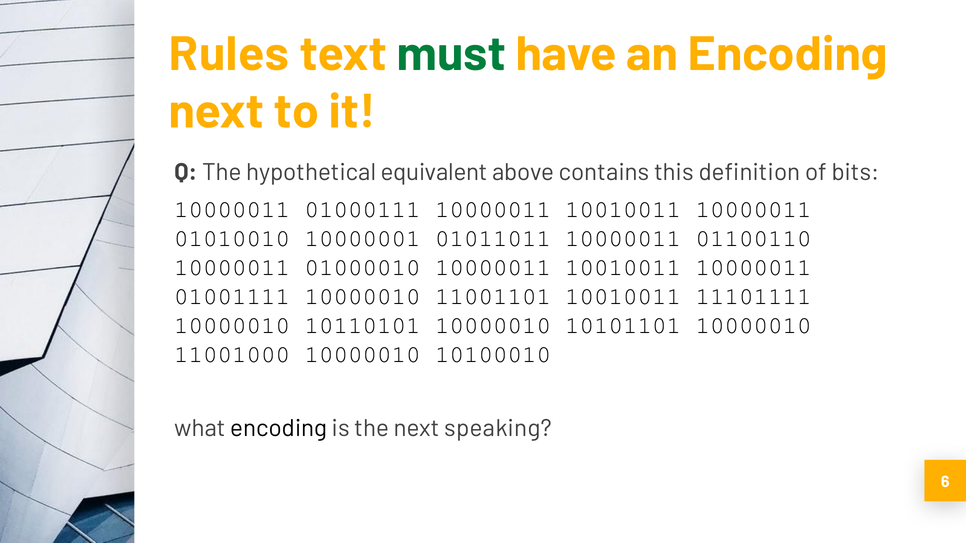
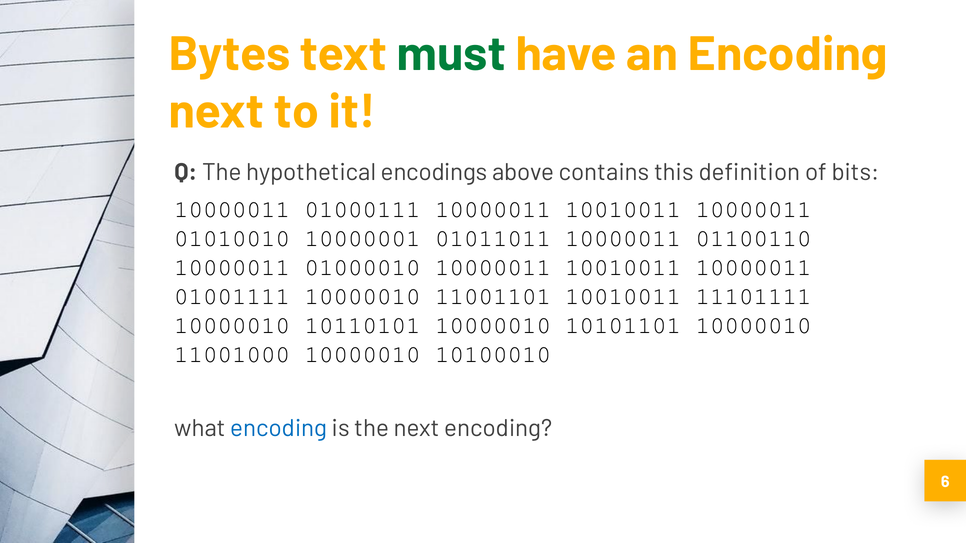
Rules: Rules -> Bytes (229, 54)
equivalent: equivalent -> encodings (434, 173)
encoding colour: black -> blue (279, 429)
next speaking: speaking -> encoding (498, 429)
